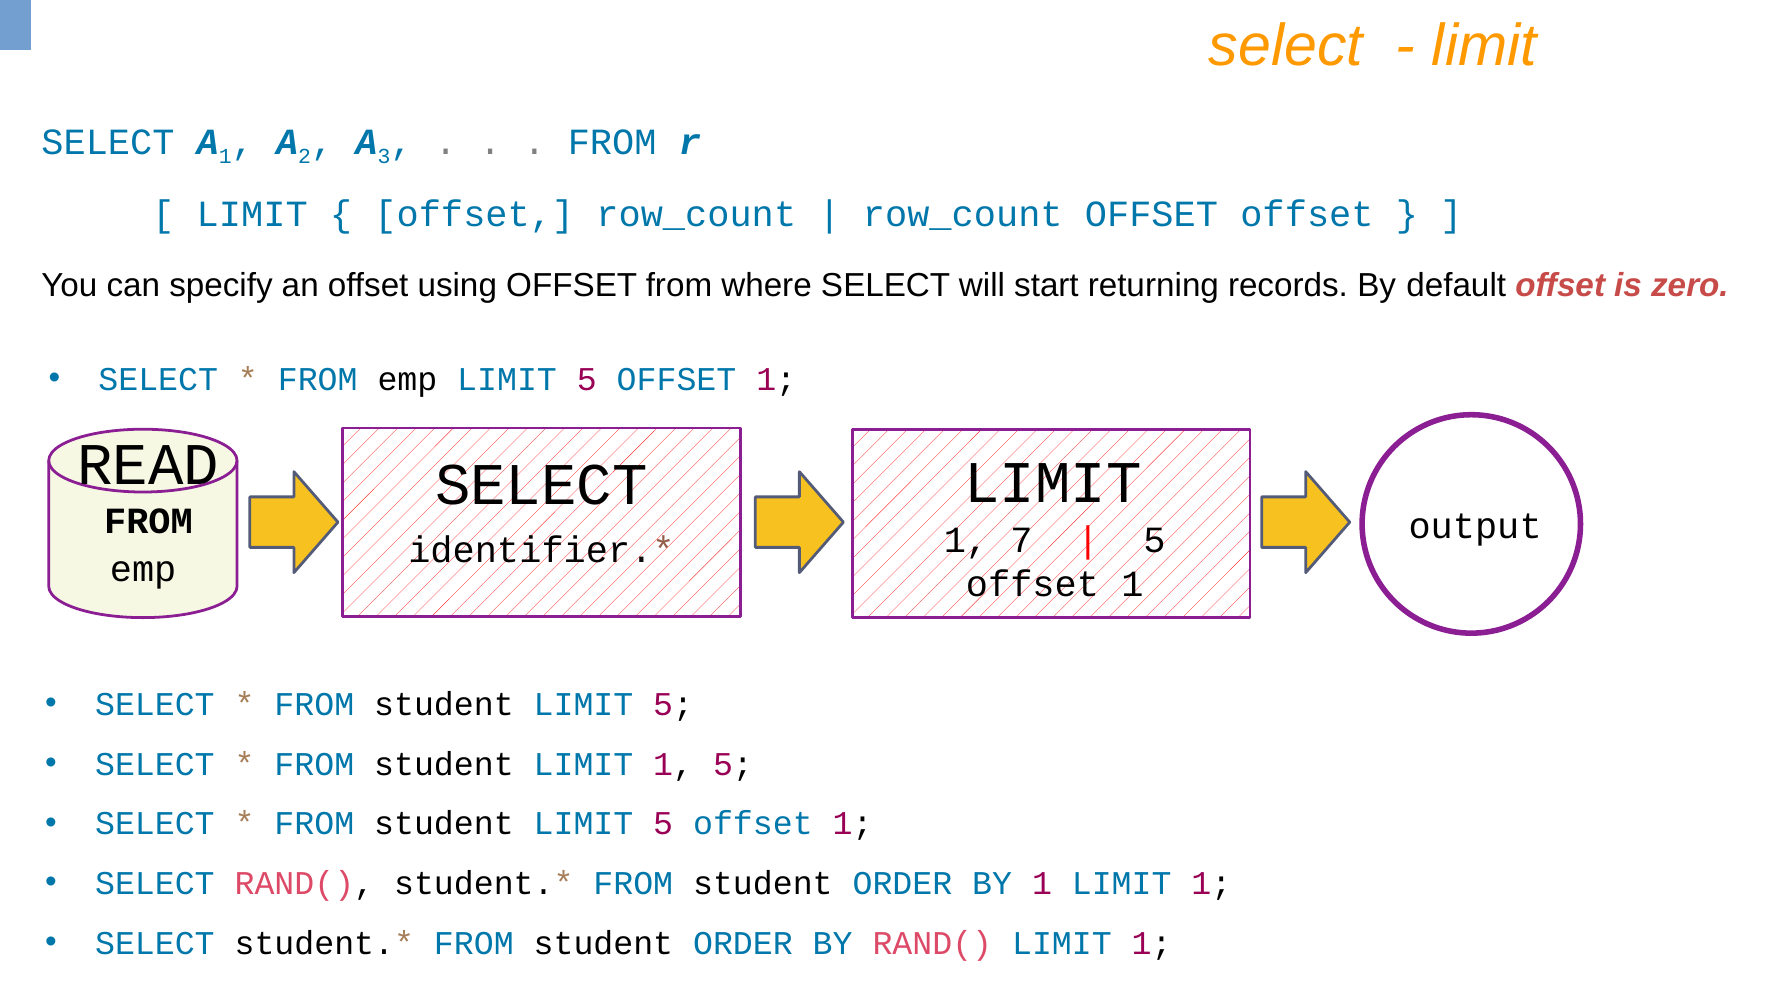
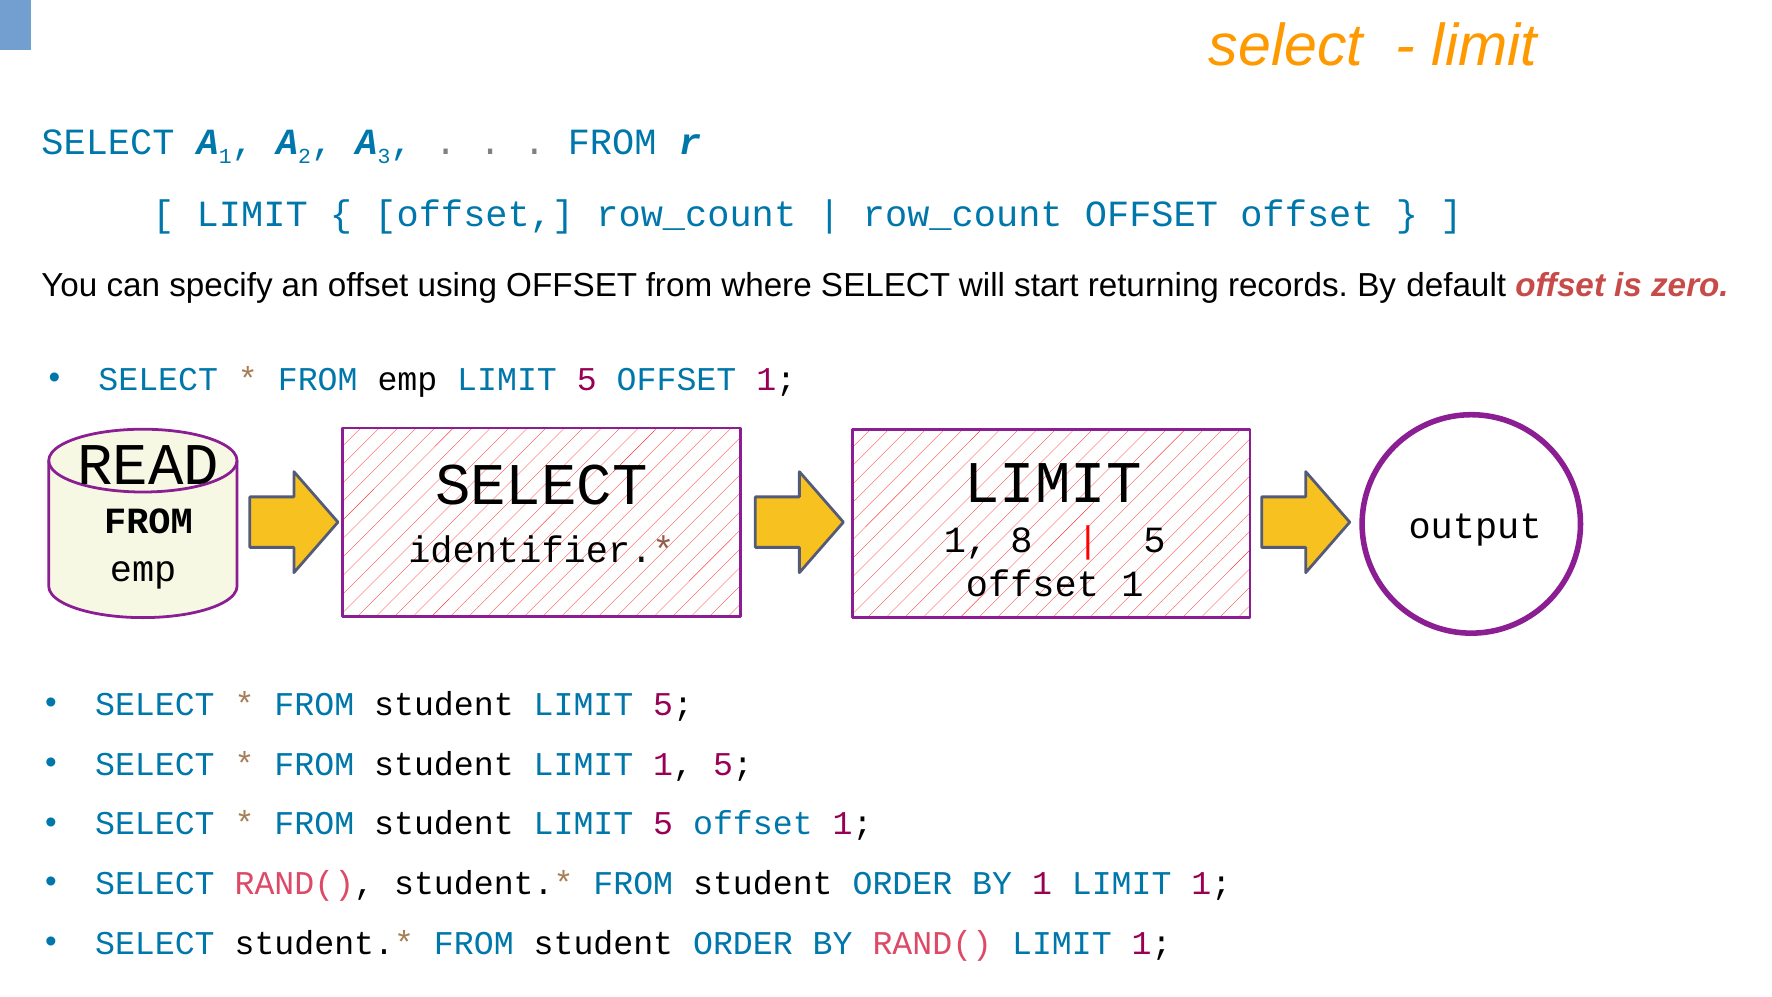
7: 7 -> 8 (1021, 540)
